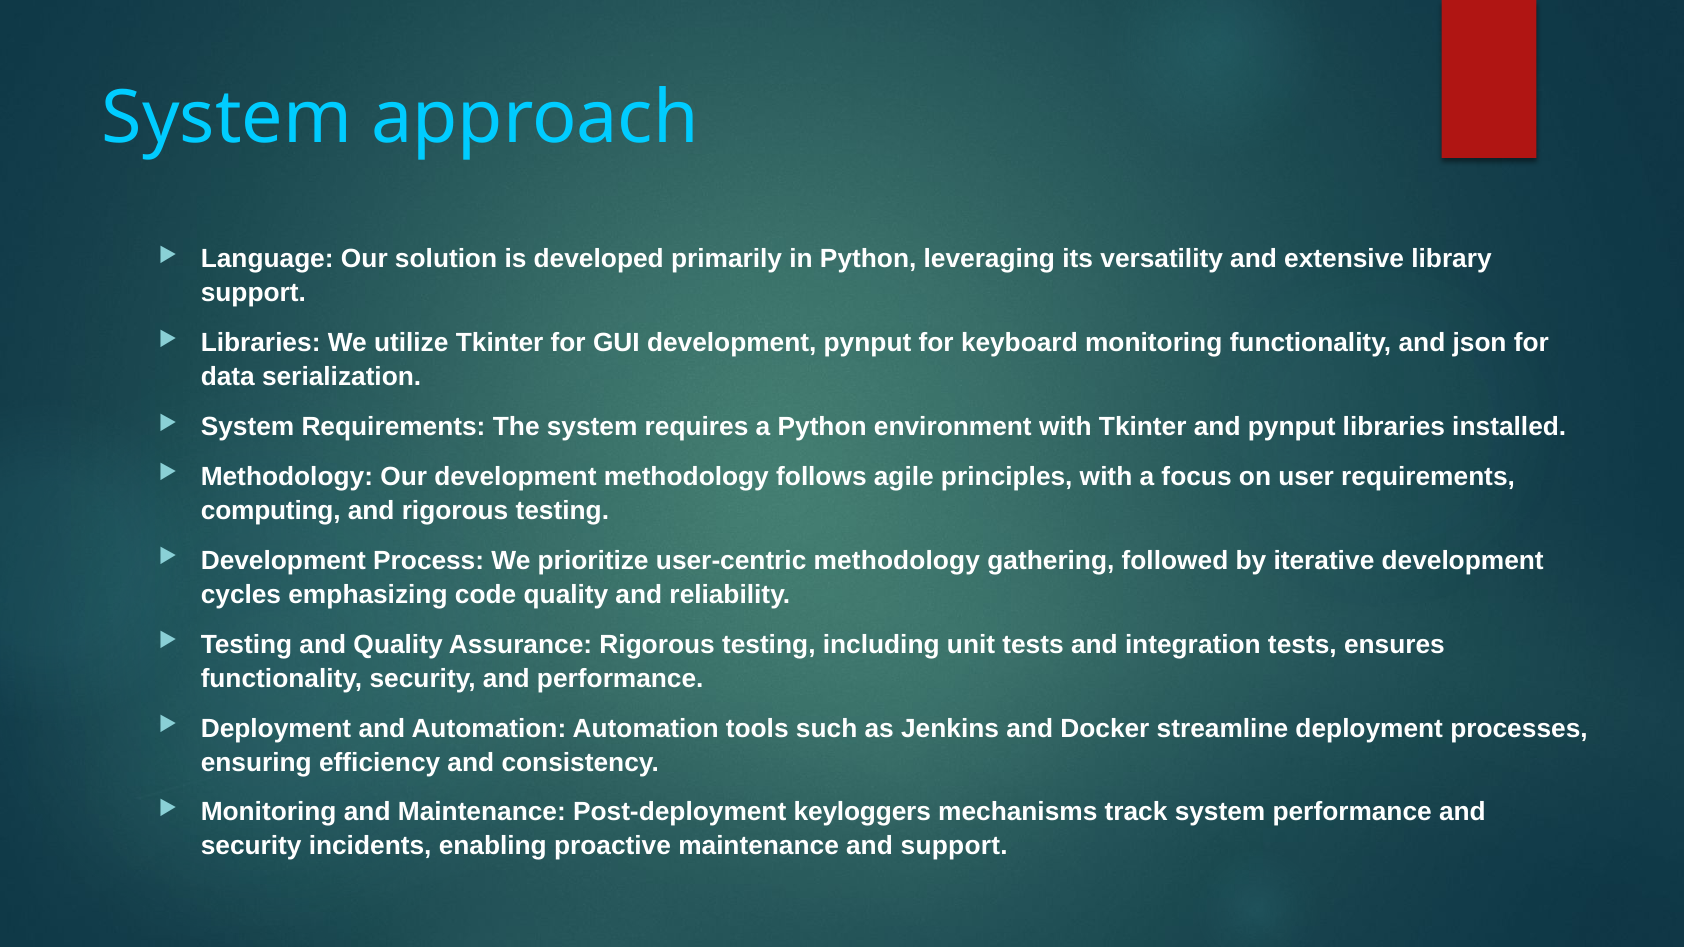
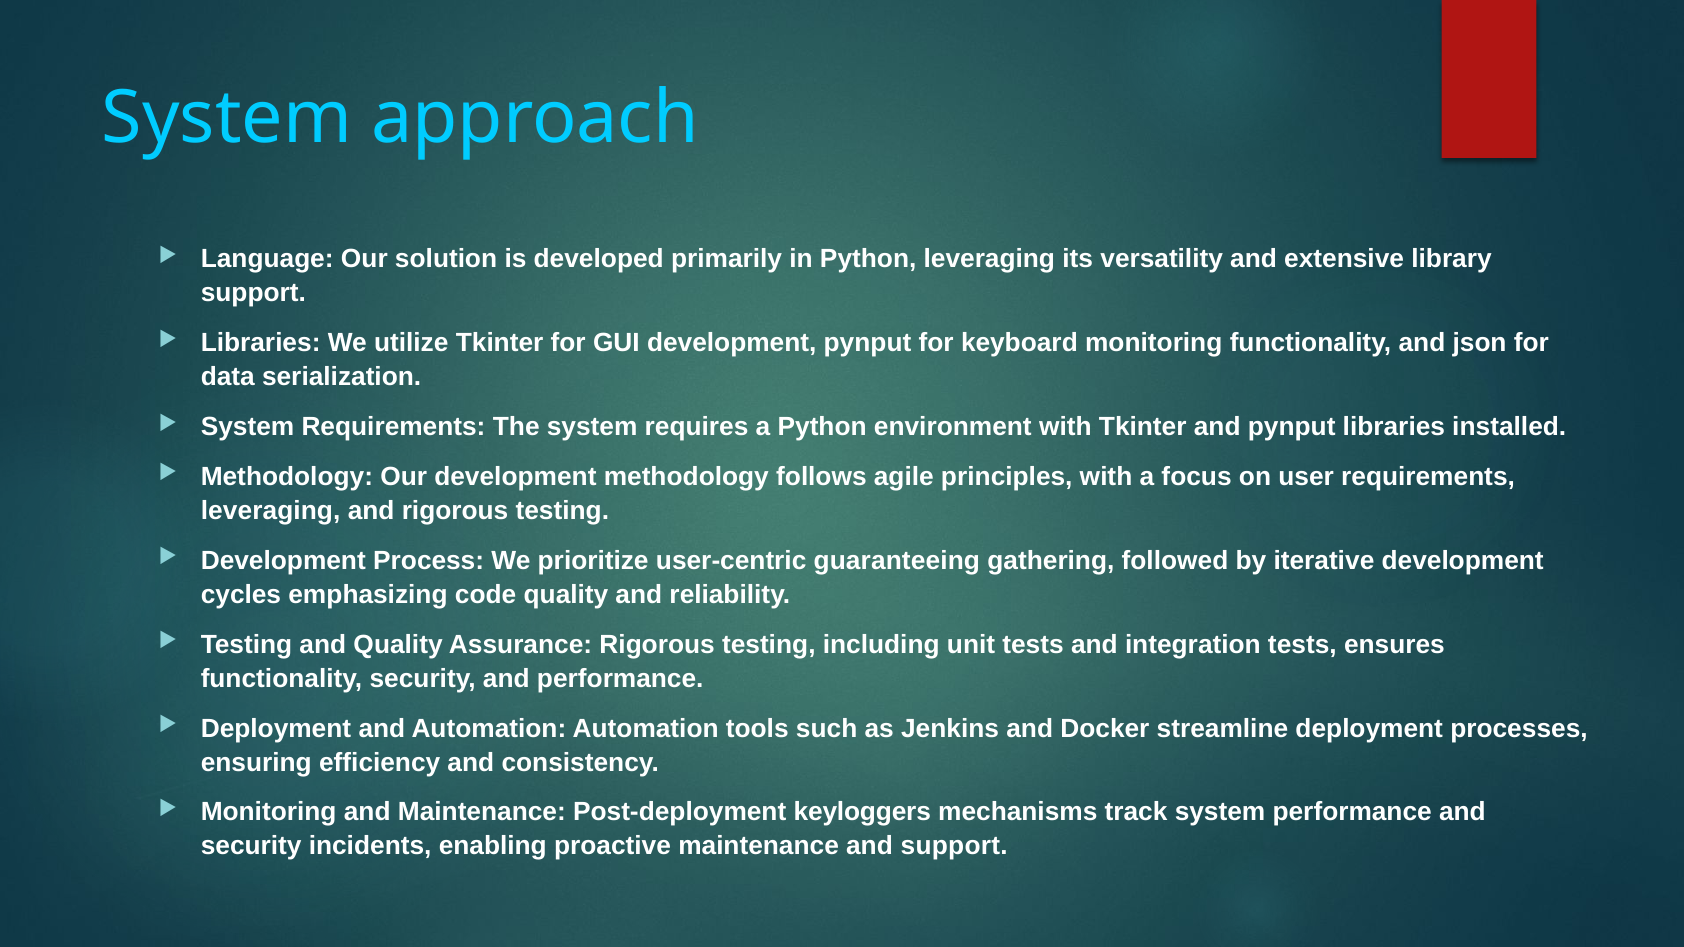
computing: computing -> leveraging (271, 511)
user-centric methodology: methodology -> guaranteeing (897, 561)
